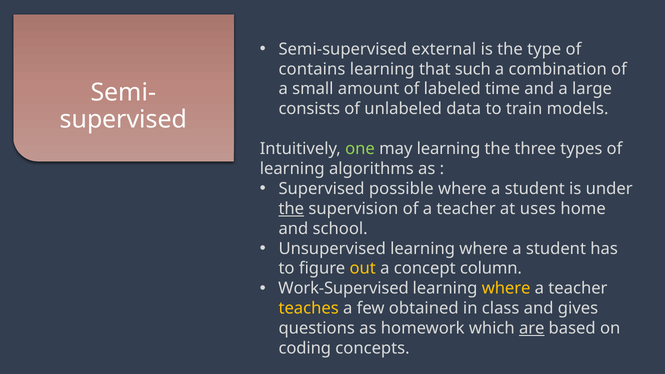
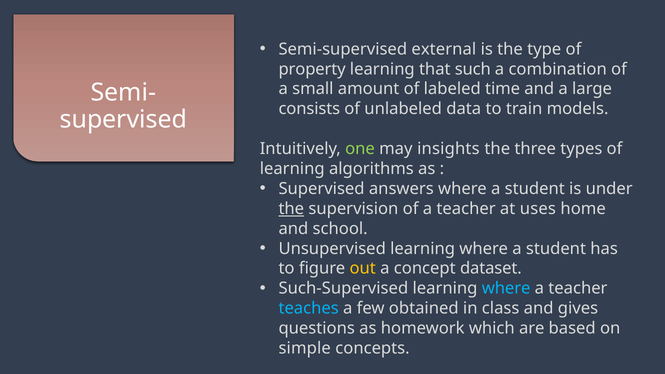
contains: contains -> property (312, 69)
may learning: learning -> insights (448, 149)
possible: possible -> answers (401, 189)
column: column -> dataset (491, 269)
Work-Supervised: Work-Supervised -> Such-Supervised (343, 288)
where colour: yellow -> light blue (506, 288)
teaches colour: yellow -> light blue (309, 308)
are underline: present -> none (532, 328)
coding: coding -> simple (305, 348)
